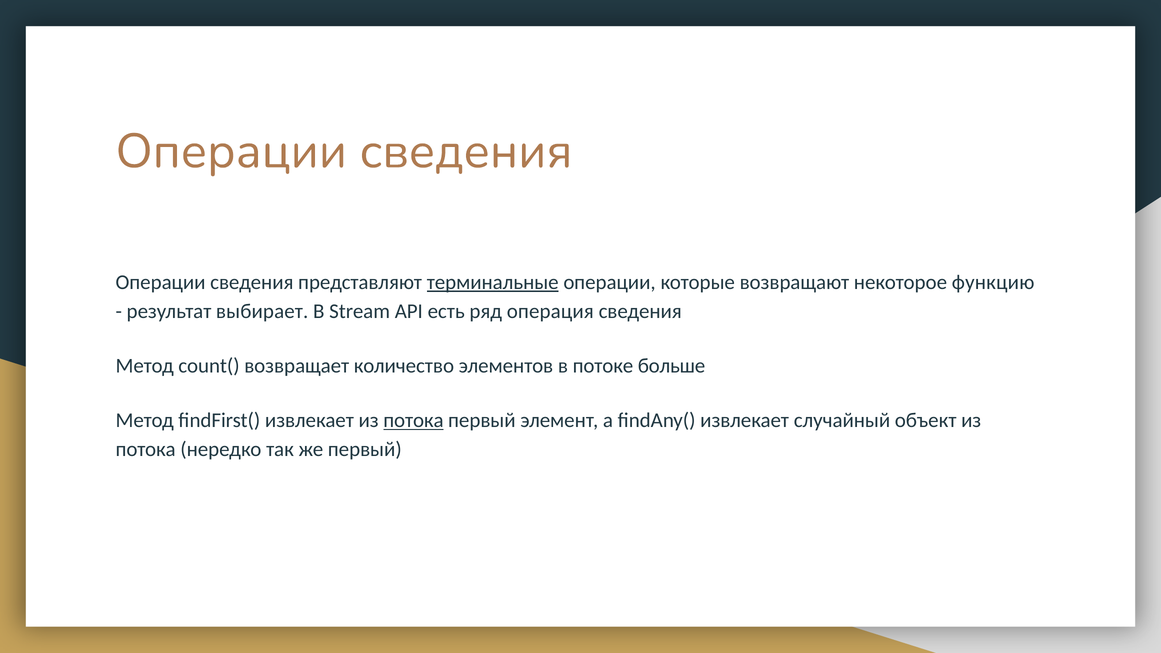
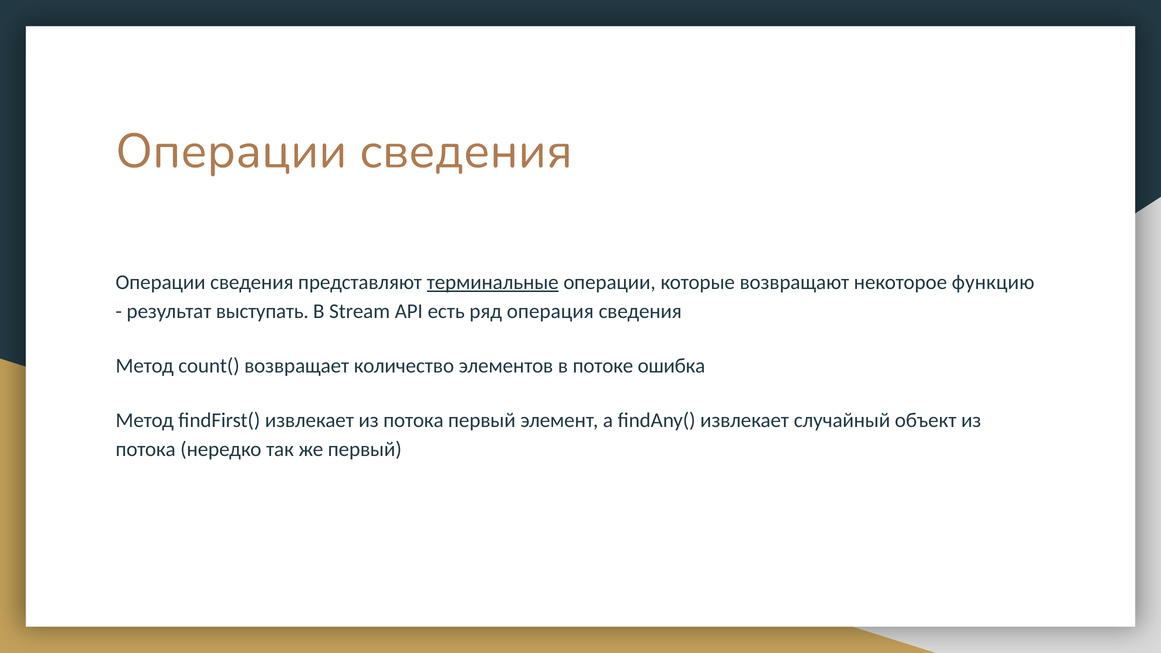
выбирает: выбирает -> выступать (262, 311)
больше: больше -> ошибка (671, 366)
потока underline: present -> none (413, 421)
